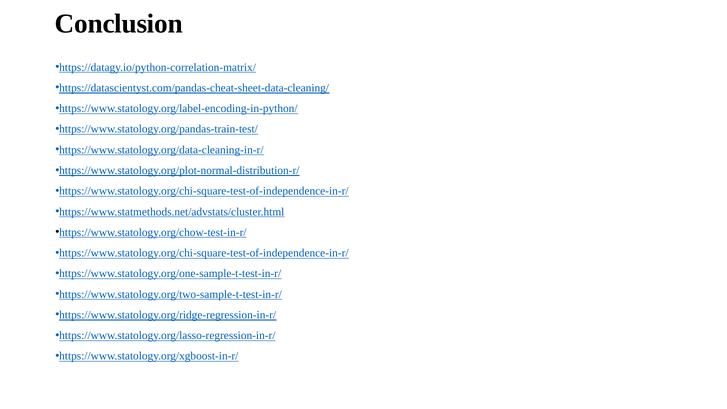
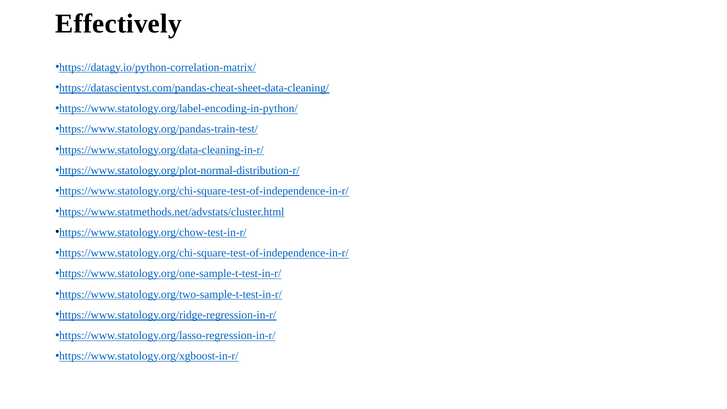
Conclusion: Conclusion -> Effectively (119, 24)
